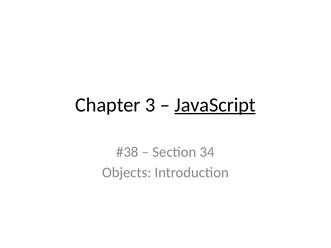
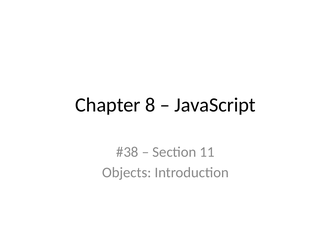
3: 3 -> 8 (150, 105)
JavaScript underline: present -> none (215, 105)
34: 34 -> 11 (207, 152)
